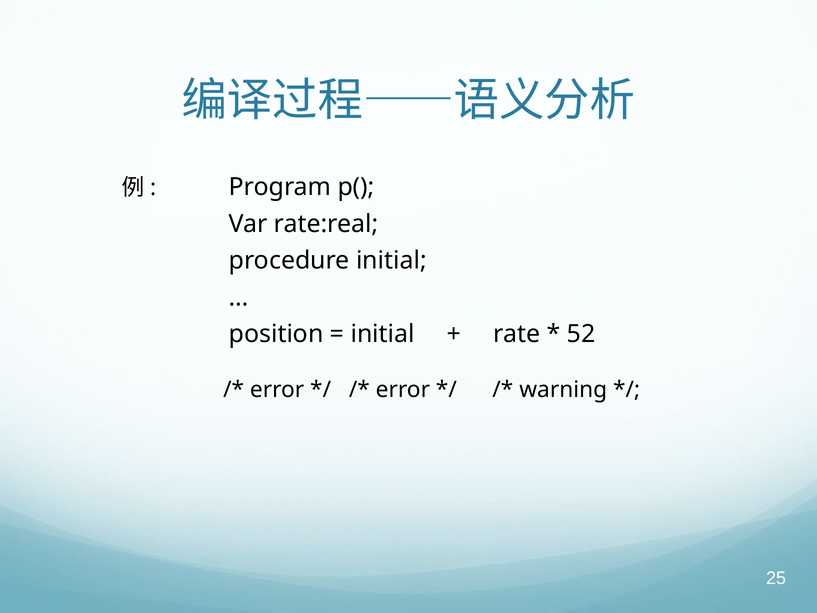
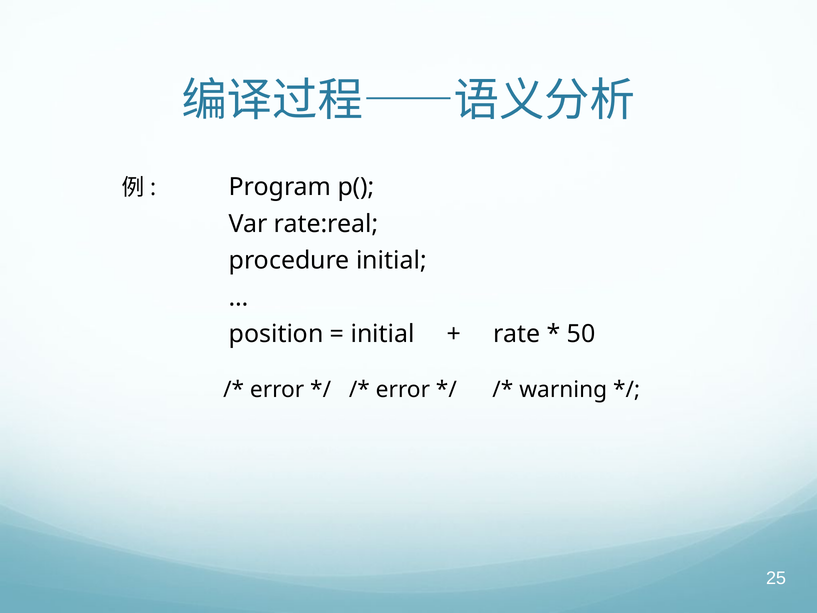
52: 52 -> 50 (581, 334)
